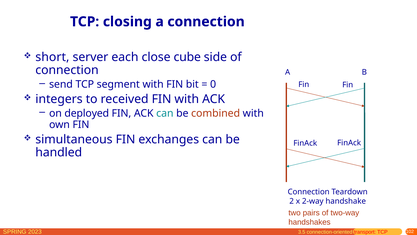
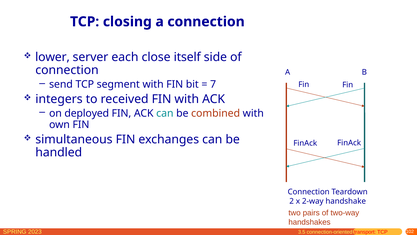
short: short -> lower (53, 57)
cube: cube -> itself (187, 57)
0: 0 -> 7 (213, 84)
